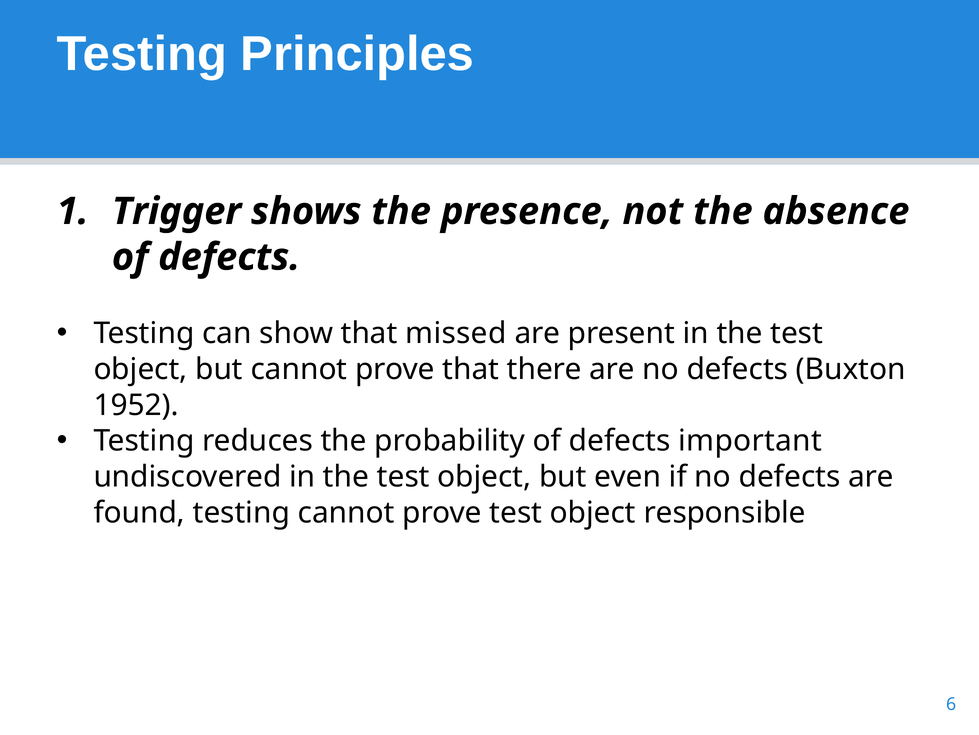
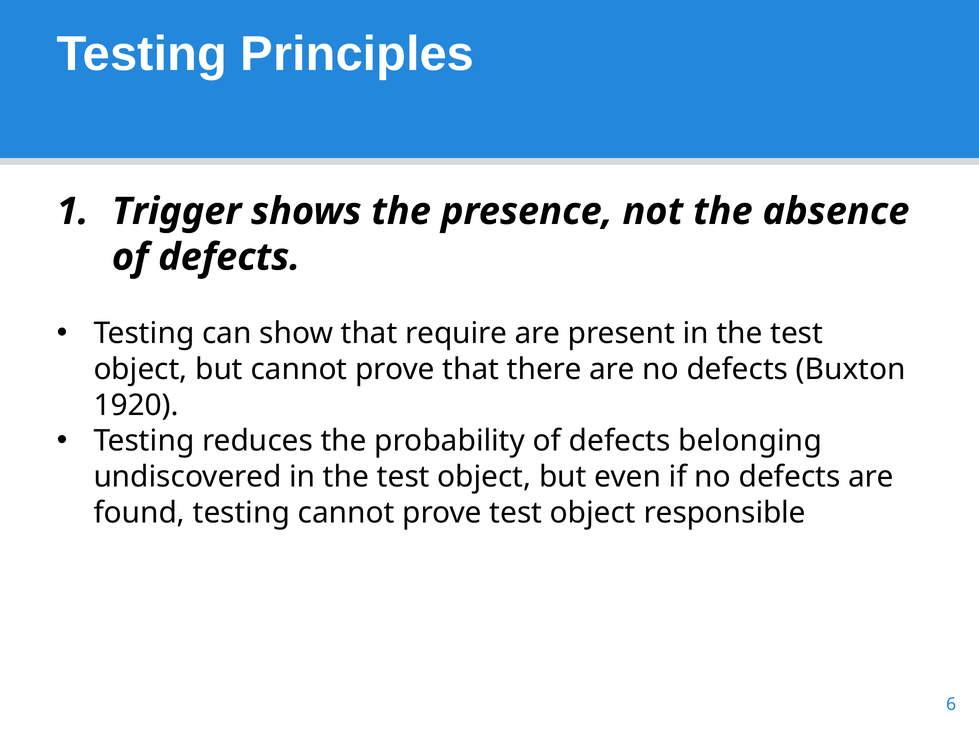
missed: missed -> require (456, 333)
1952: 1952 -> 1920 (136, 405)
important: important -> belonging (750, 441)
